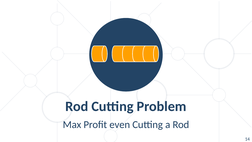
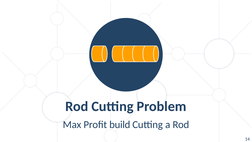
even: even -> build (120, 124)
